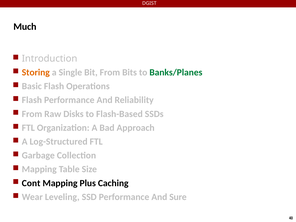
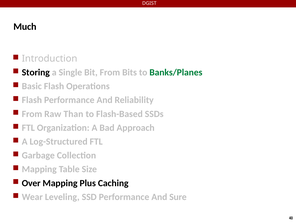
Storing colour: orange -> black (36, 72)
Disks: Disks -> Than (73, 114)
Cont: Cont -> Over (31, 183)
